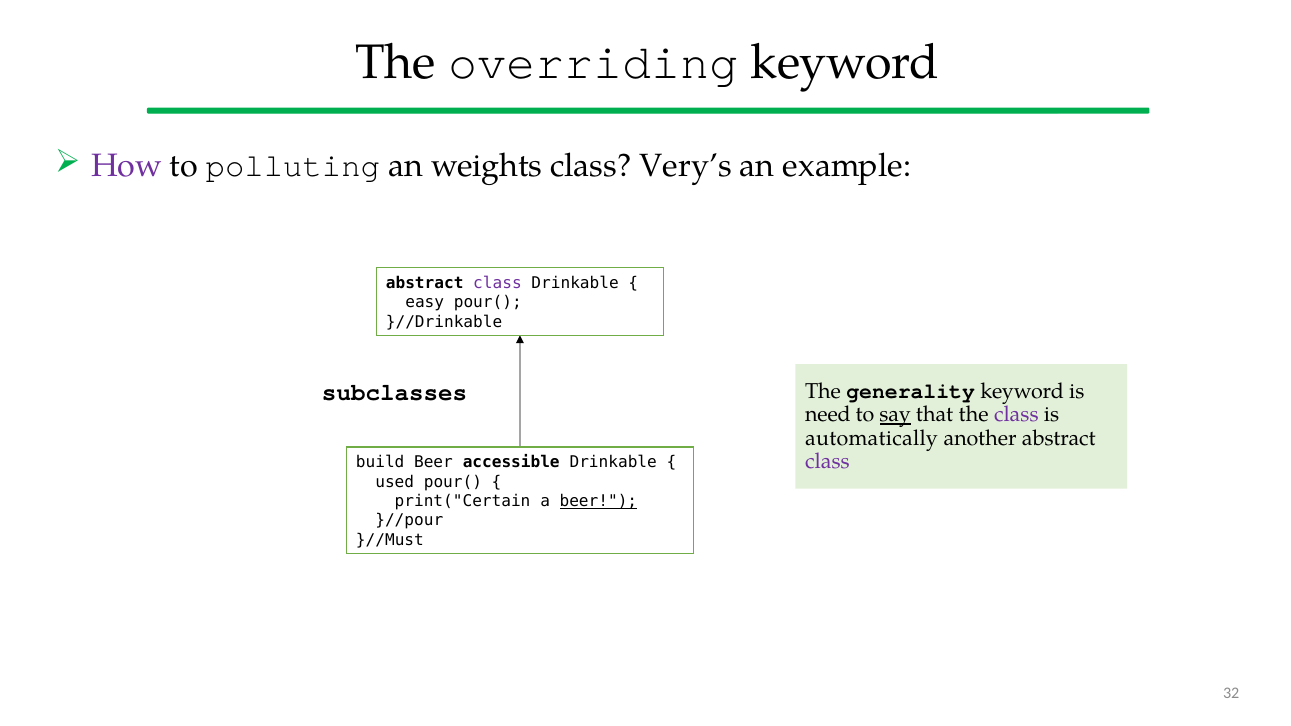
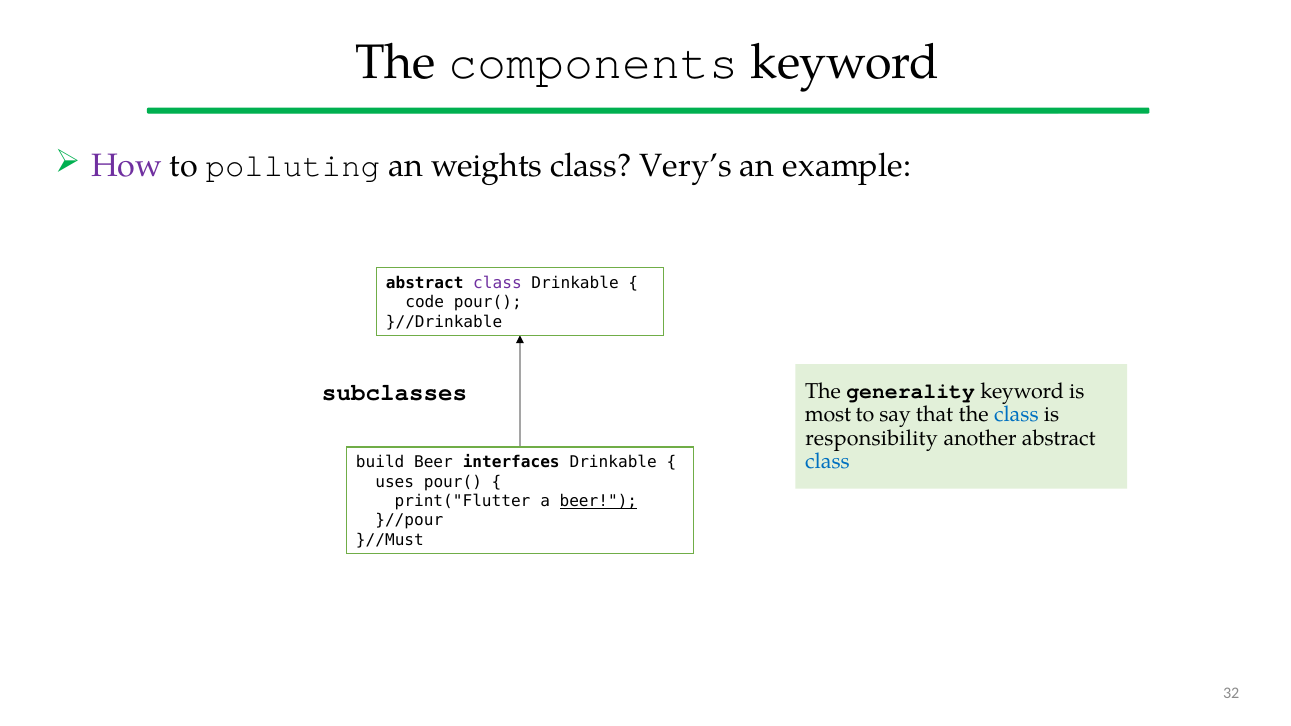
overriding: overriding -> components (593, 62)
easy: easy -> code (425, 303)
need: need -> most (828, 415)
say underline: present -> none (895, 415)
class colour: purple -> blue (1016, 415)
automatically: automatically -> responsibility (872, 438)
accessible: accessible -> interfaces (511, 463)
class colour: purple -> blue (827, 461)
used: used -> uses (395, 482)
print("Certain: print("Certain -> print("Flutter (463, 501)
